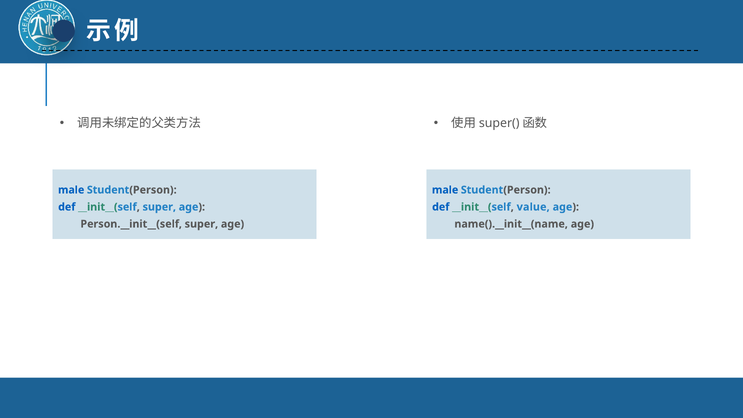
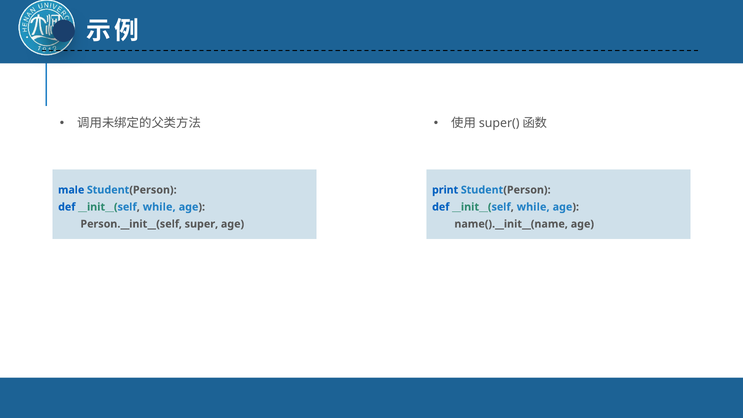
male: male -> print (445, 190)
super: super -> while (159, 207)
value: value -> while (533, 207)
